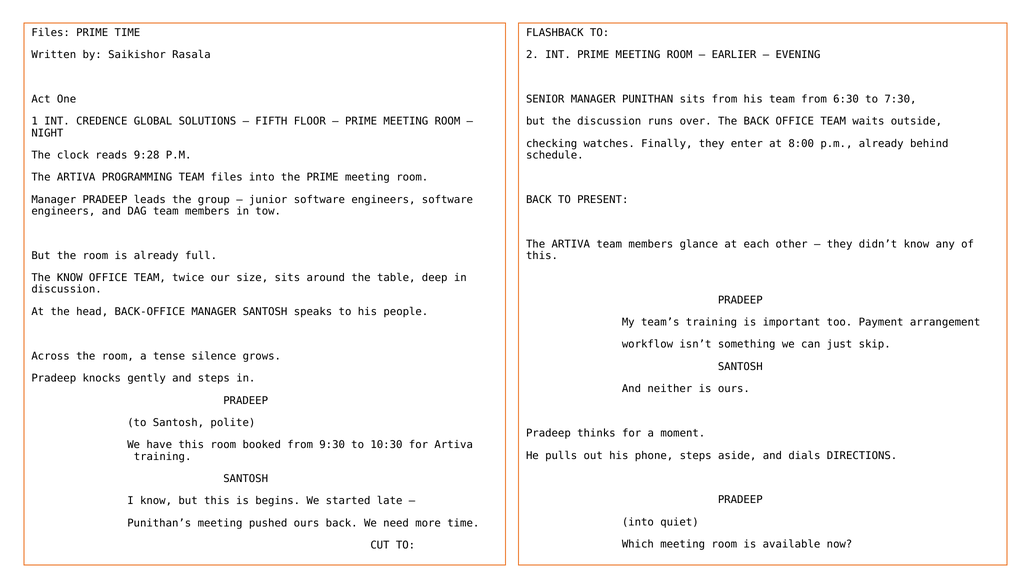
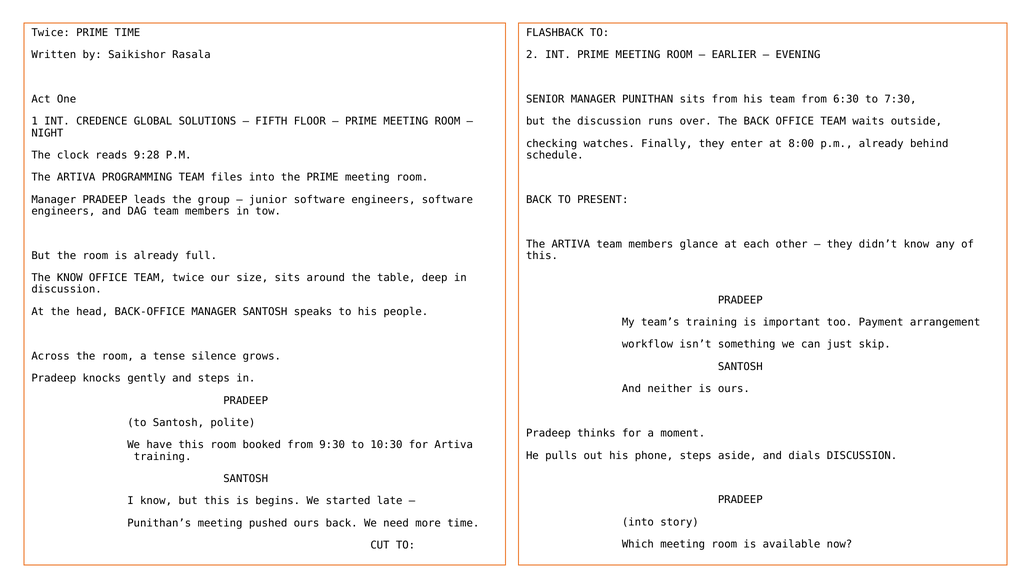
Files: Files -> Twice (51, 33)
dials DIRECTIONS: DIRECTIONS -> DISCUSSION (862, 456)
quiet: quiet -> story (679, 522)
